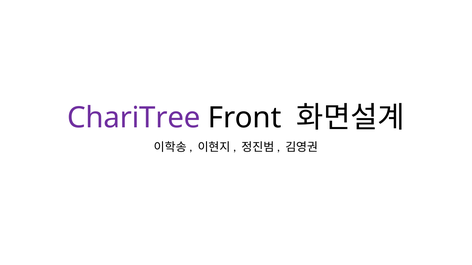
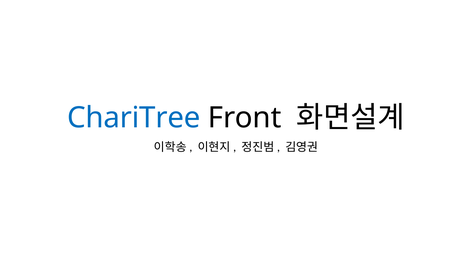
ChariTree colour: purple -> blue (134, 118)
